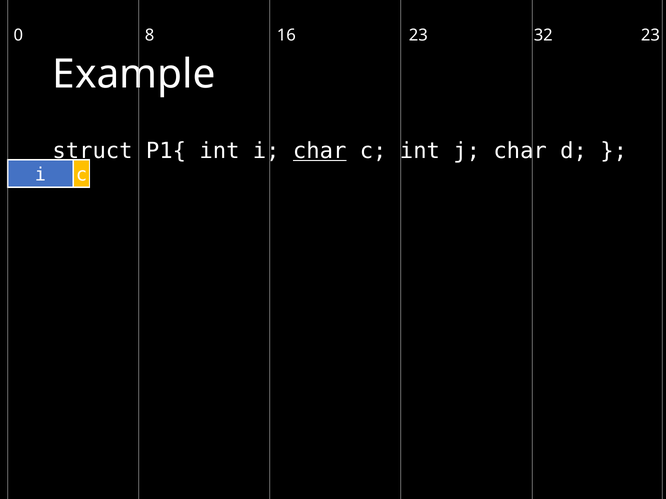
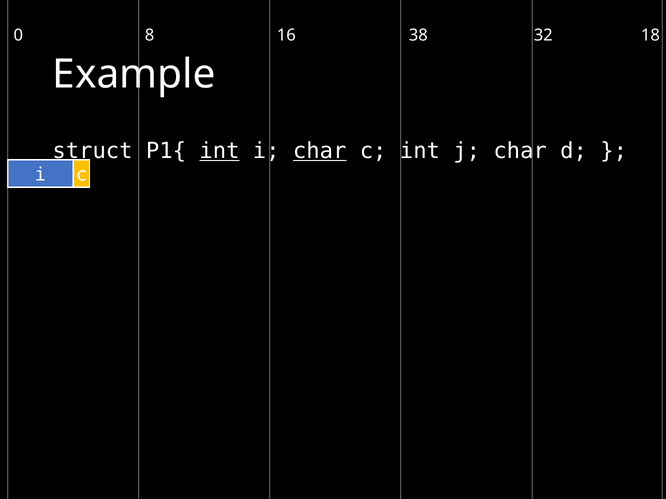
16 23: 23 -> 38 (418, 35)
0 23: 23 -> 18 (650, 35)
int underline: none -> present (219, 151)
